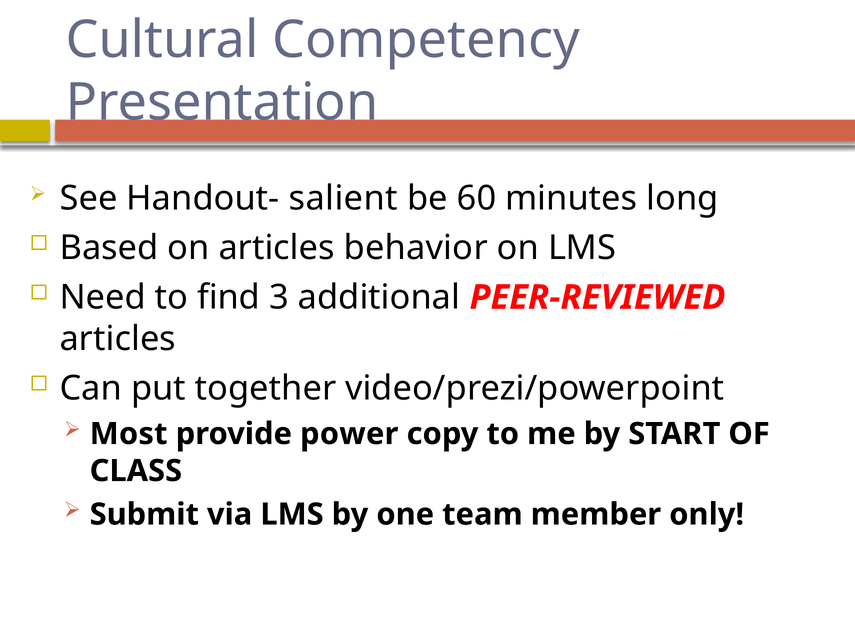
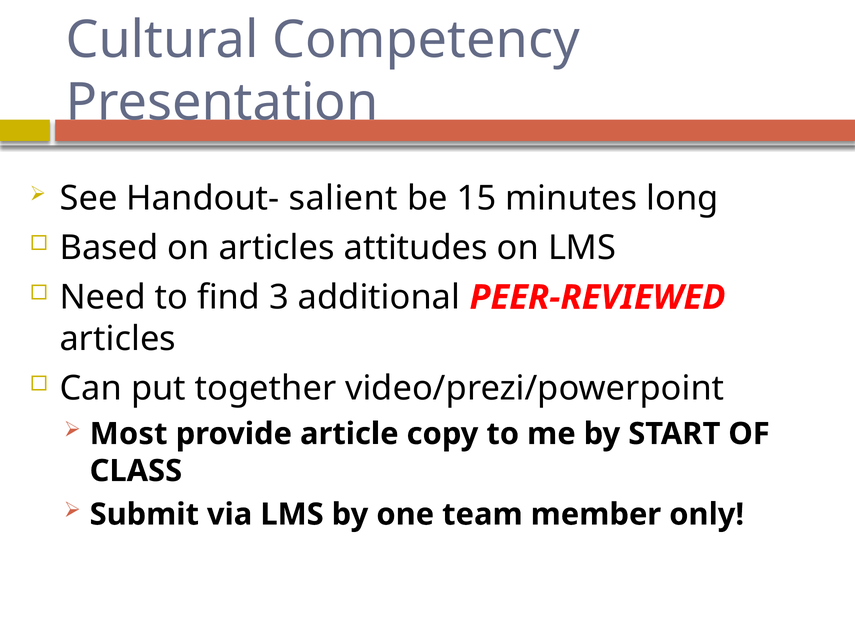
60: 60 -> 15 (477, 198)
behavior: behavior -> attitudes (416, 248)
power: power -> article (349, 434)
